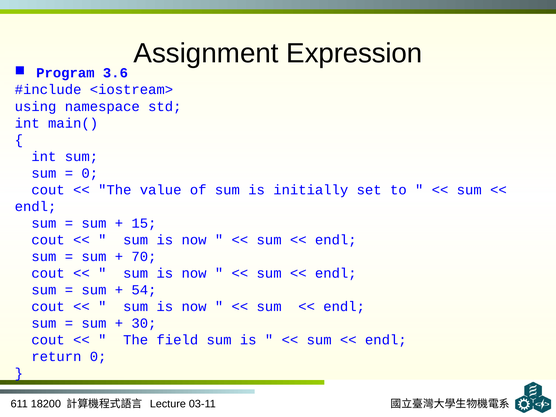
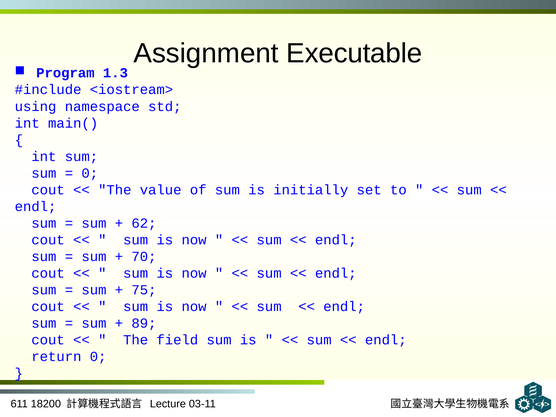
Expression: Expression -> Executable (354, 53)
3.6: 3.6 -> 1.3 (115, 73)
15: 15 -> 62 (144, 223)
54: 54 -> 75 (144, 290)
30: 30 -> 89 (144, 323)
